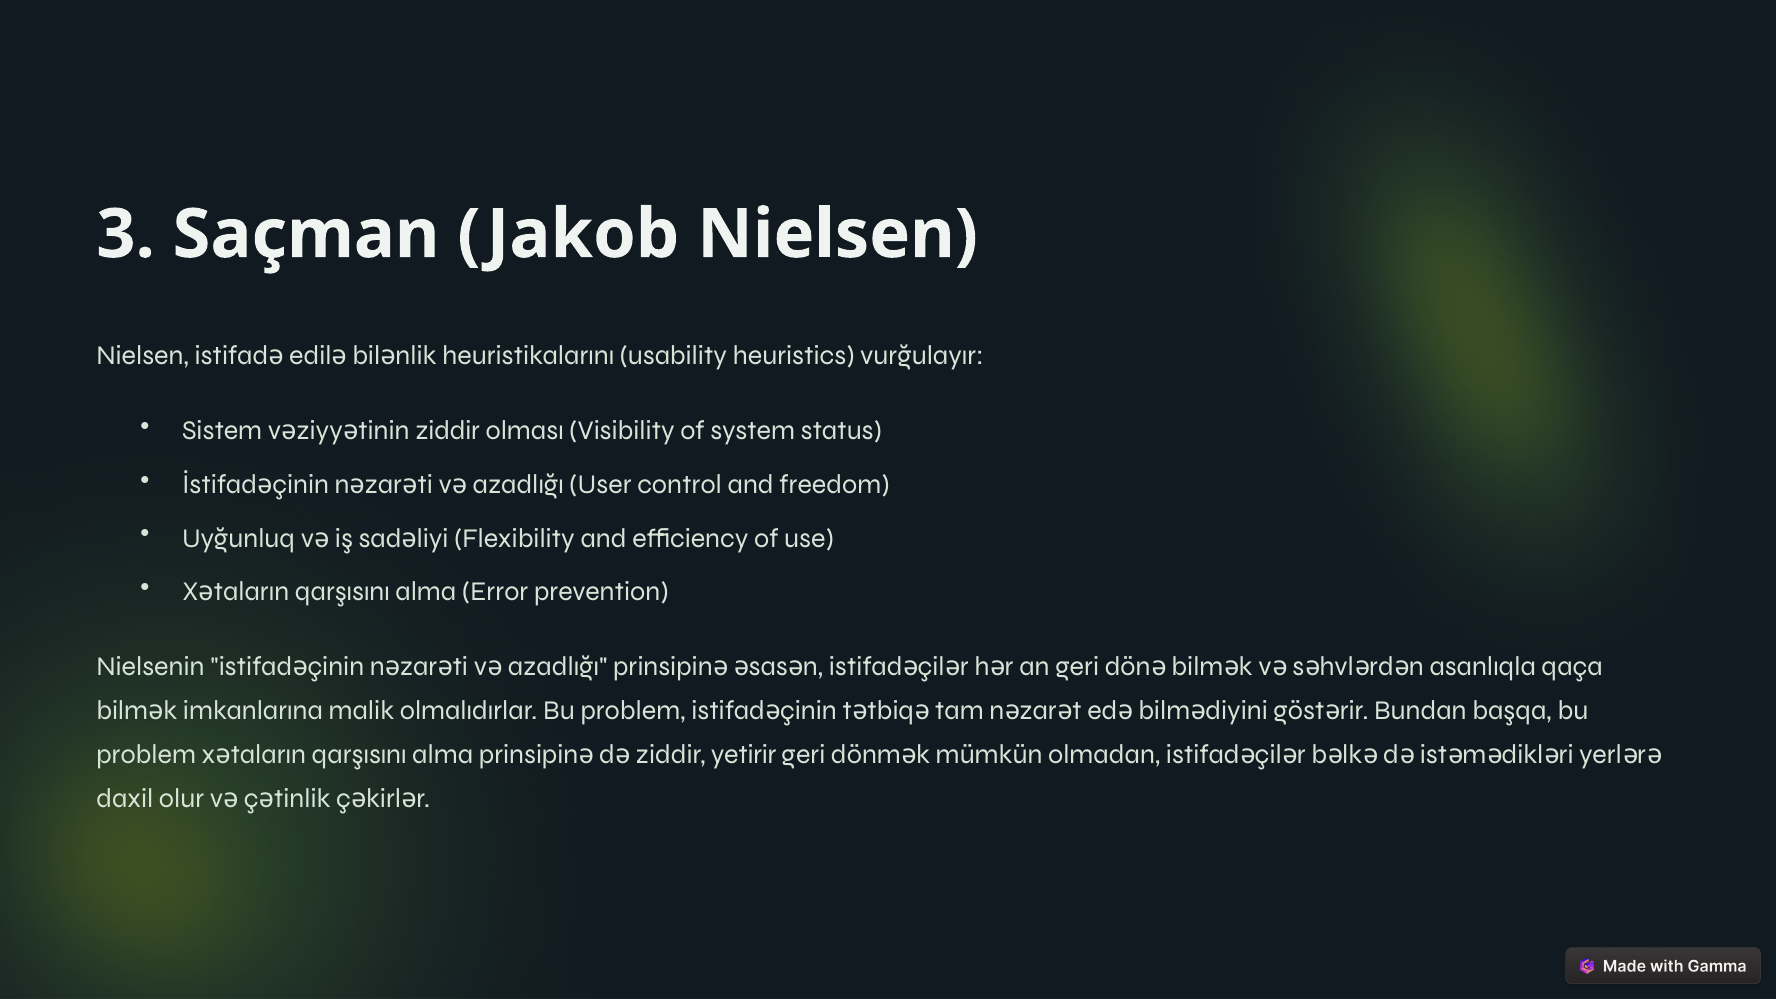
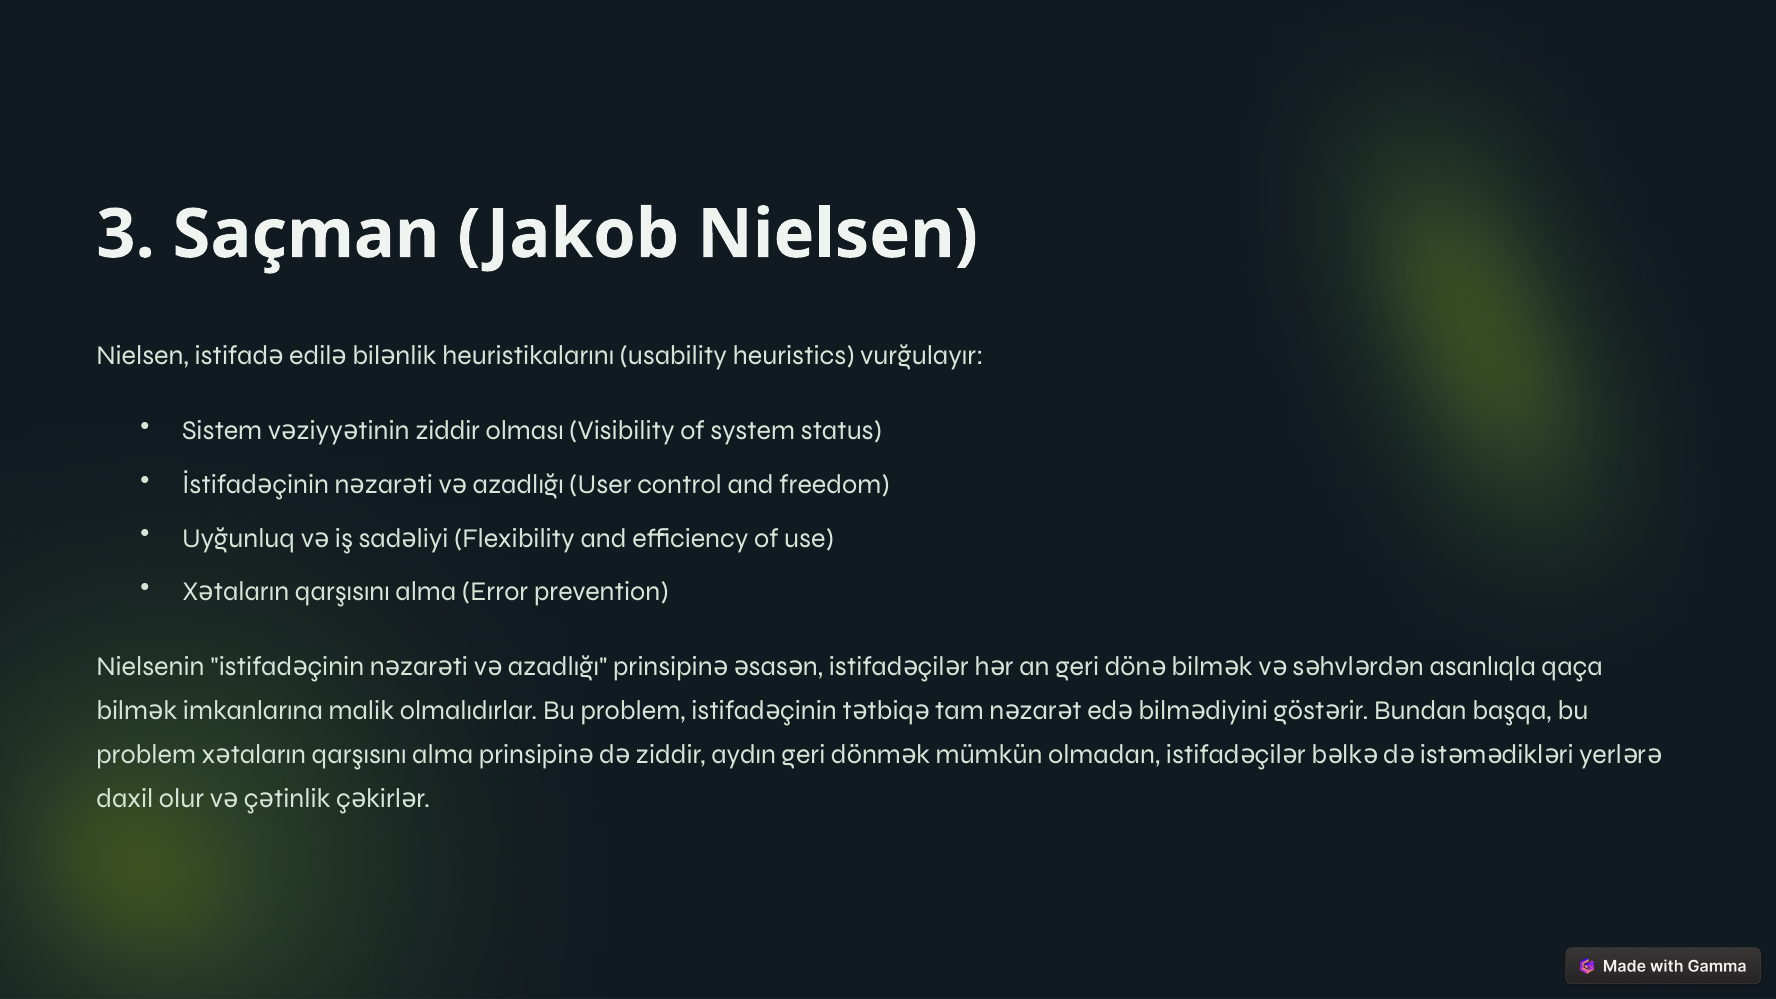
yetirir: yetirir -> aydın (744, 755)
